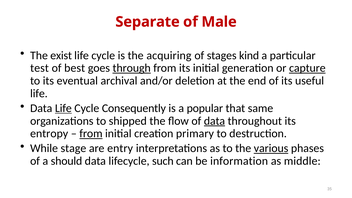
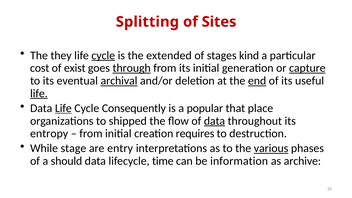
Separate: Separate -> Splitting (147, 22)
Male: Male -> Sites (219, 22)
exist: exist -> they (61, 55)
cycle underline: none -> present (103, 55)
acquiring: acquiring -> extended (169, 55)
test: test -> cost (40, 68)
best: best -> exist (75, 68)
archival underline: none -> present (119, 81)
end underline: none -> present (257, 81)
life underline: none -> present (39, 93)
same: same -> place (260, 108)
from underline: present -> none (91, 134)
primary: primary -> requires (195, 134)
such: such -> time (163, 161)
middle: middle -> archive (302, 161)
